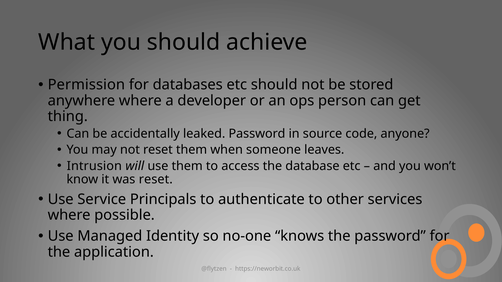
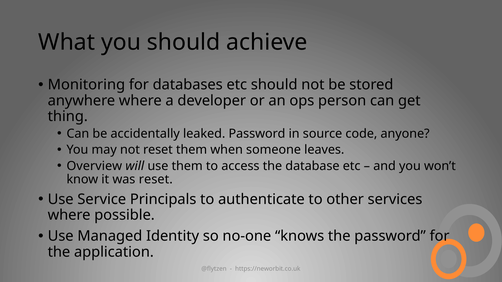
Permission: Permission -> Monitoring (86, 85)
Intrusion: Intrusion -> Overview (94, 166)
